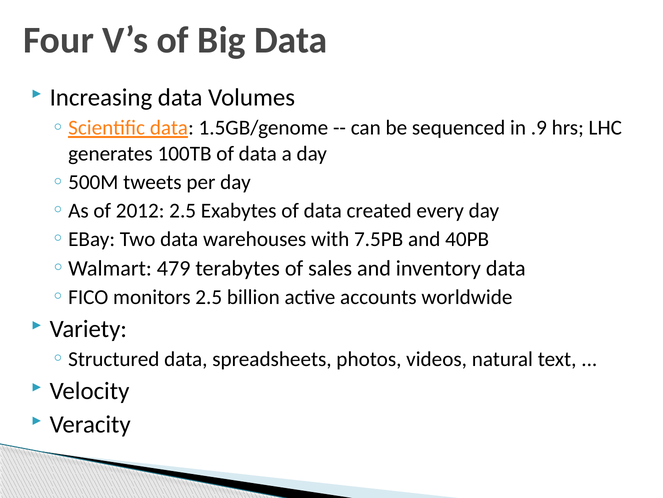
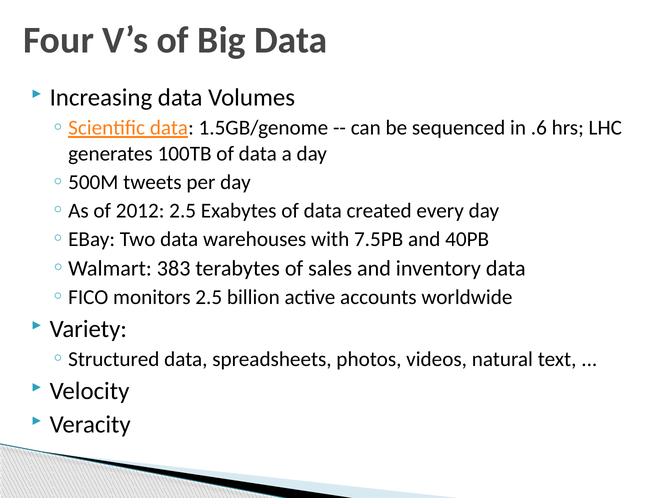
.9: .9 -> .6 (539, 128)
479: 479 -> 383 (174, 268)
